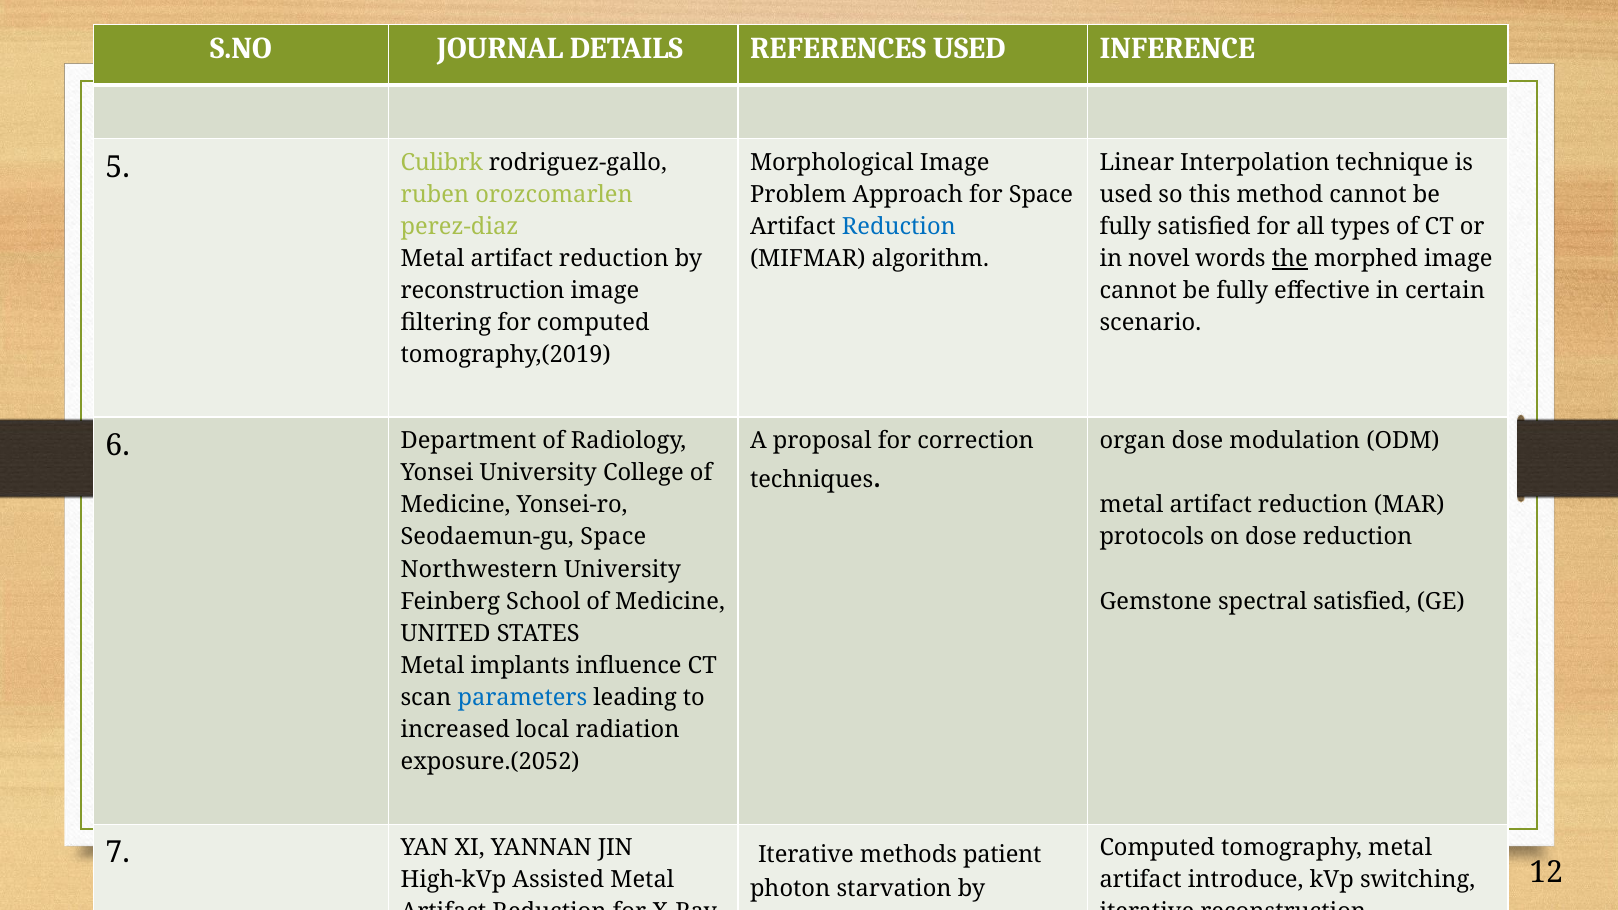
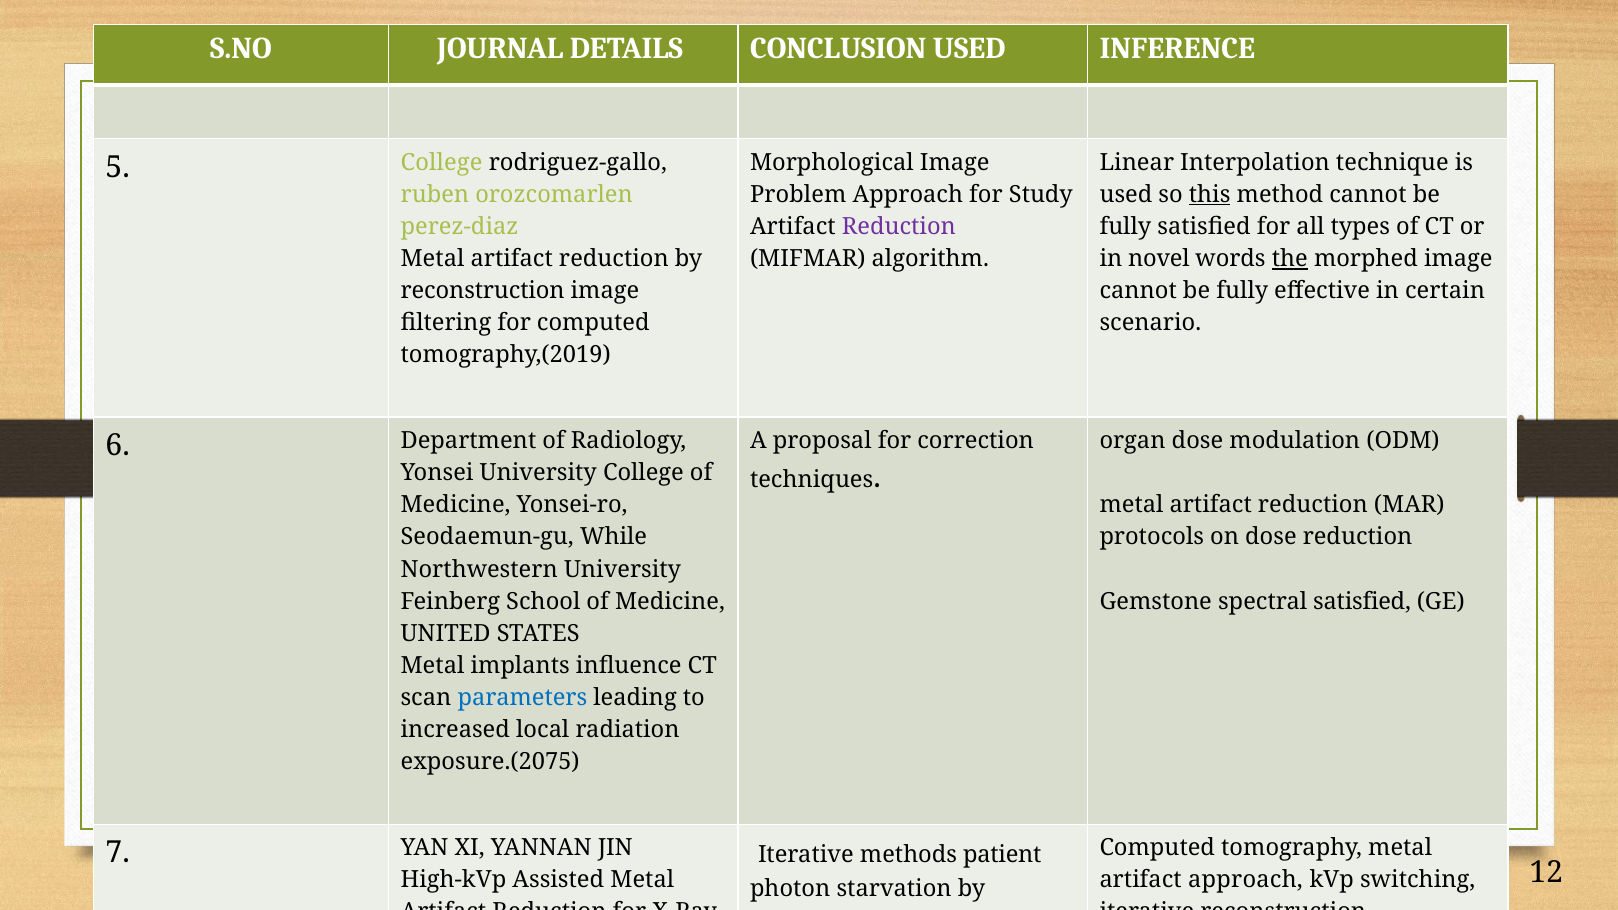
REFERENCES: REFERENCES -> CONCLUSION (838, 48)
5 Culibrk: Culibrk -> College (442, 162)
for Space: Space -> Study (1041, 194)
this underline: none -> present (1210, 194)
Reduction colour: blue -> purple (899, 227)
Seodaemun-gu Space: Space -> While (613, 537)
exposure.(2052: exposure.(2052 -> exposure.(2075 (490, 762)
artifact introduce: introduce -> approach (1246, 880)
